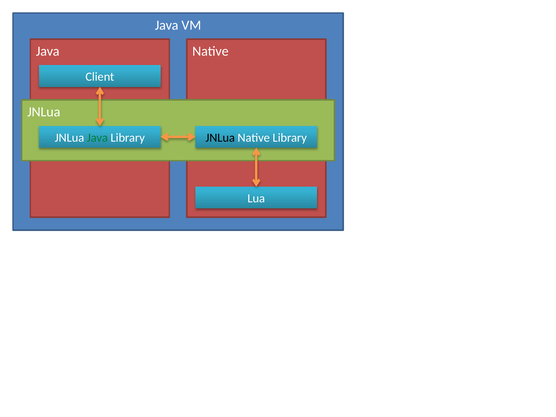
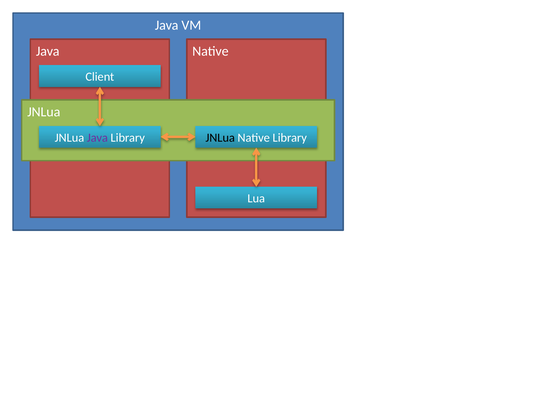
Java colour: green -> purple (97, 138)
